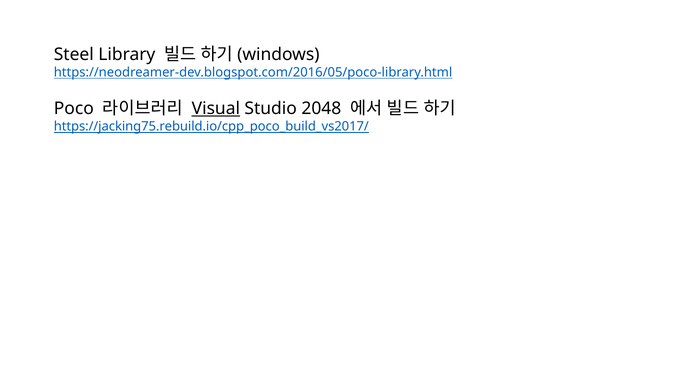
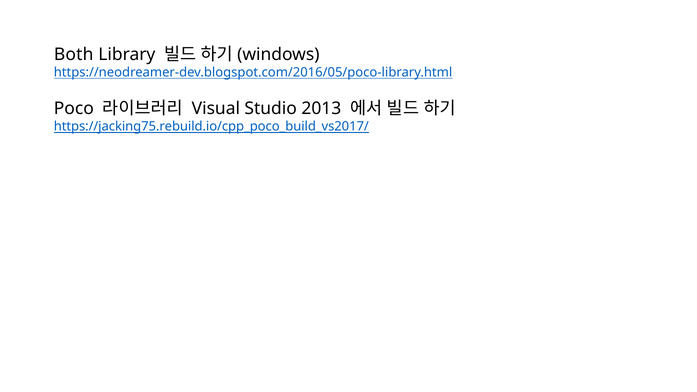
Steel: Steel -> Both (74, 54)
Visual underline: present -> none (216, 109)
2048: 2048 -> 2013 (321, 109)
